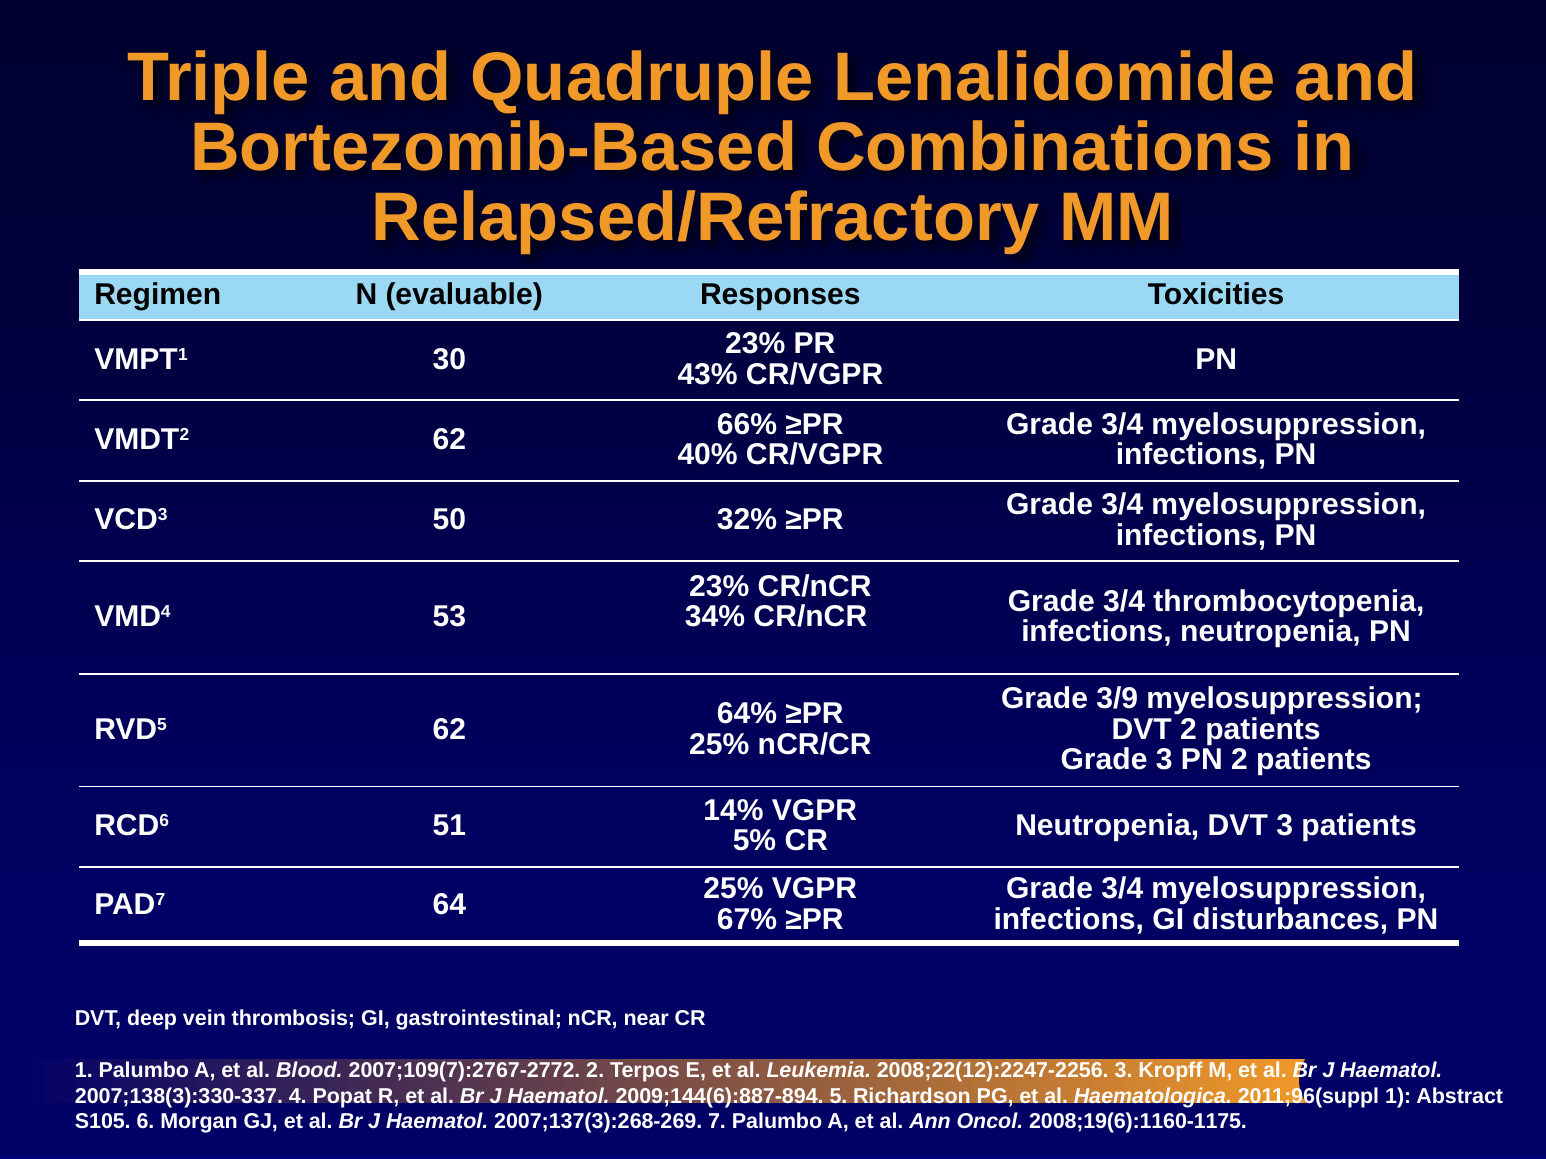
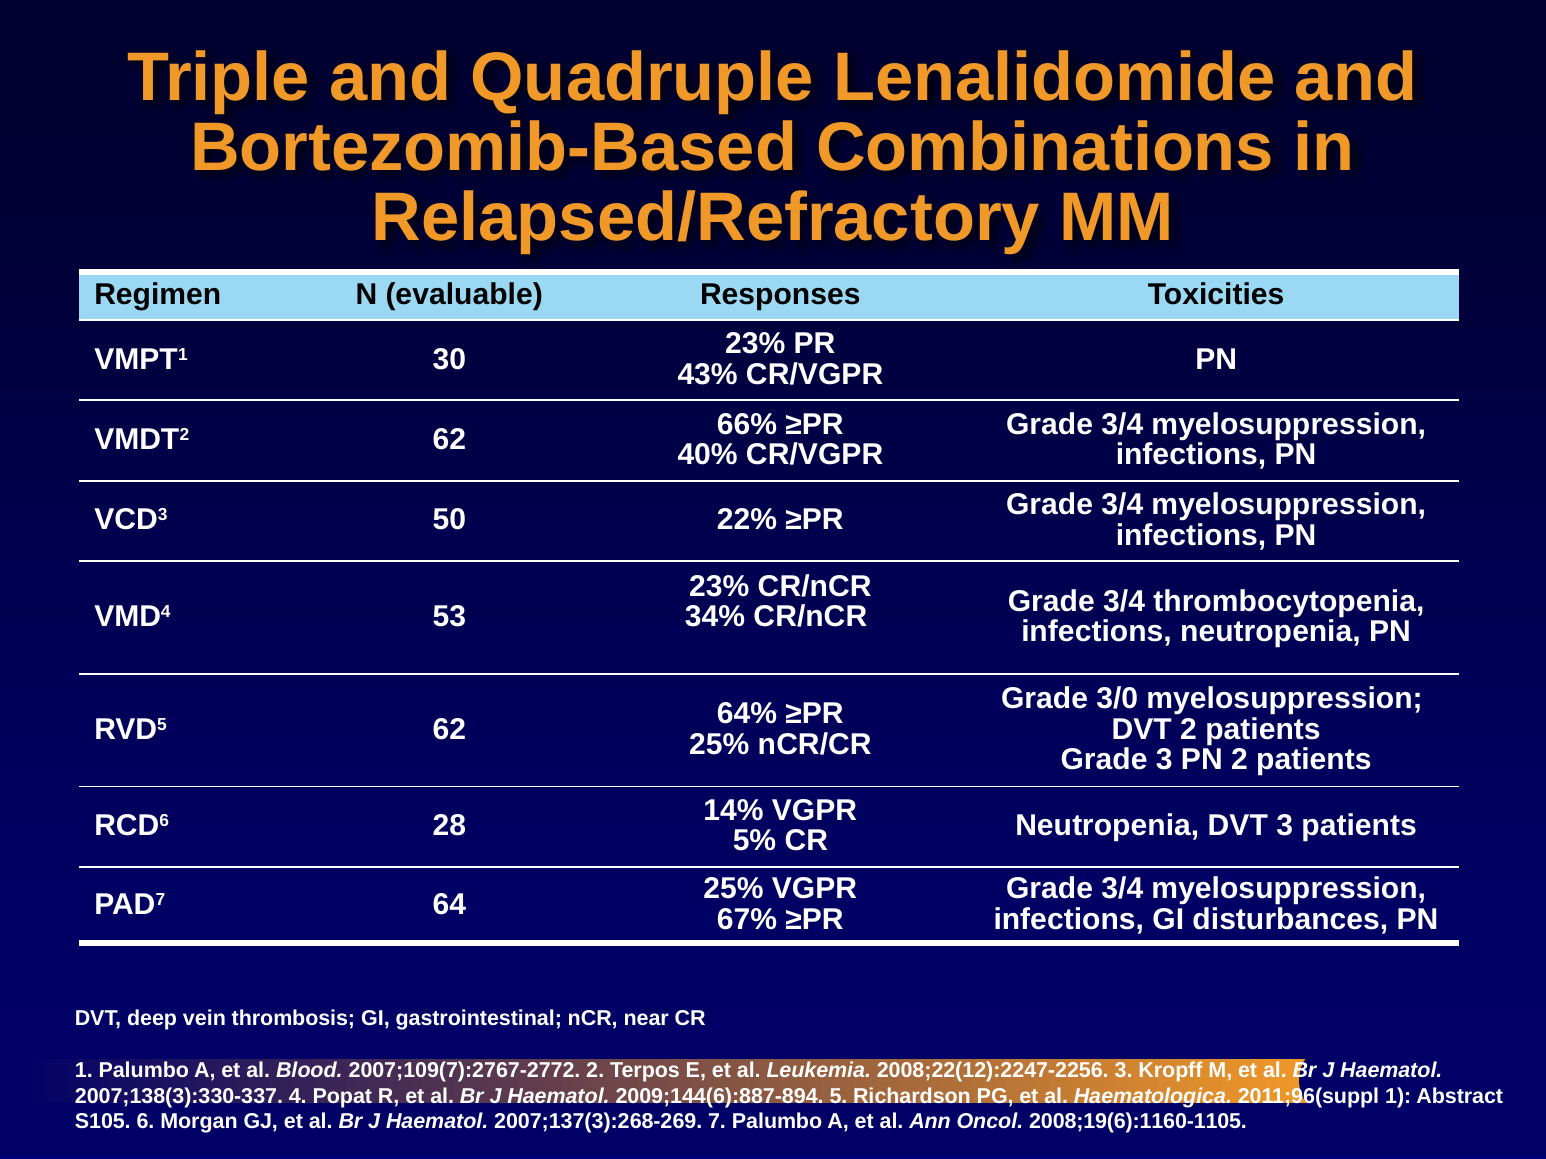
32%: 32% -> 22% (747, 520)
3/9: 3/9 -> 3/0 (1117, 699)
51: 51 -> 28 (449, 826)
2008;19(6):1160-1175: 2008;19(6):1160-1175 -> 2008;19(6):1160-1105 (1138, 1122)
